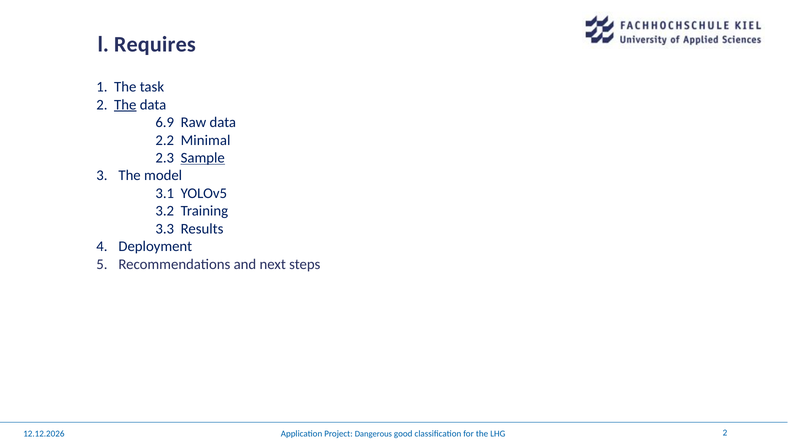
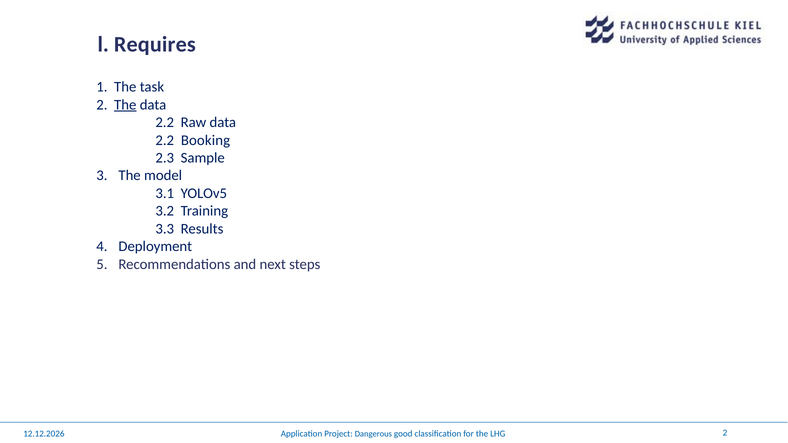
6.9: 6.9 -> 2.2 (165, 122)
Minimal: Minimal -> Booking (206, 140)
Sample underline: present -> none (203, 158)
